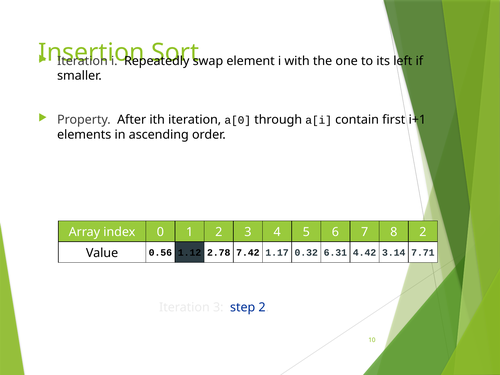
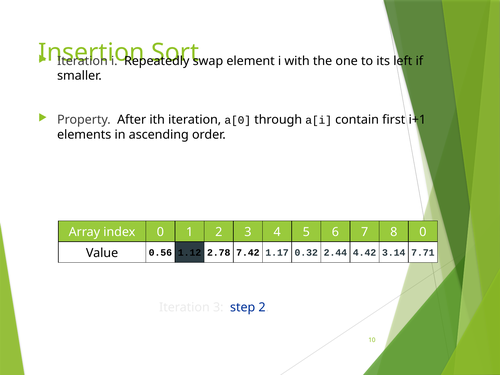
8 2: 2 -> 0 (423, 232)
6.31: 6.31 -> 2.44 (335, 253)
